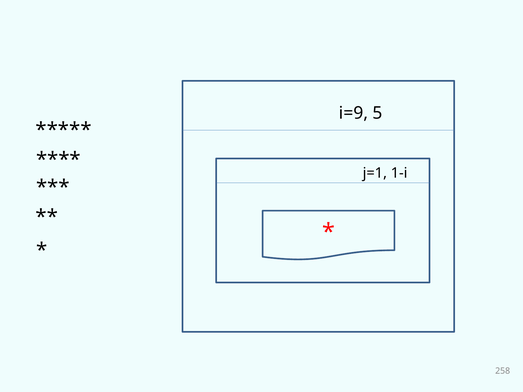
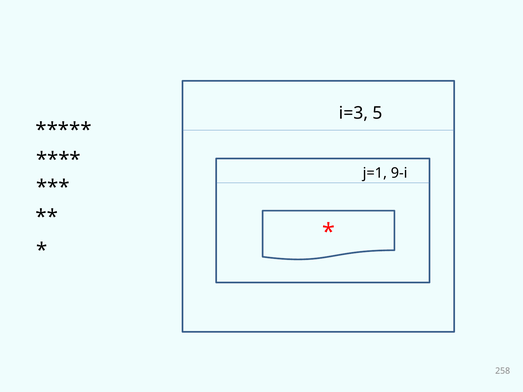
i=9: i=9 -> i=3 (354, 113)
1-i: 1-i -> 9-i (399, 173)
